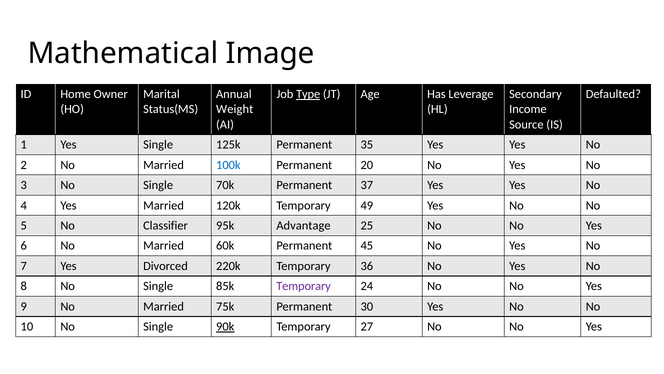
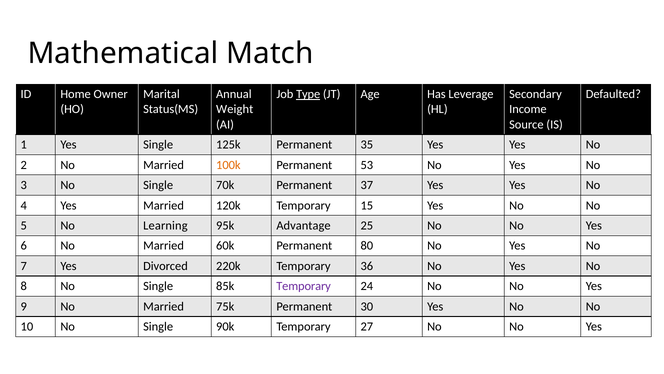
Image: Image -> Match (270, 53)
100k colour: blue -> orange (228, 165)
20: 20 -> 53 (367, 165)
49: 49 -> 15 (367, 205)
Classifier: Classifier -> Learning (165, 225)
45: 45 -> 80 (367, 246)
90k underline: present -> none (225, 326)
